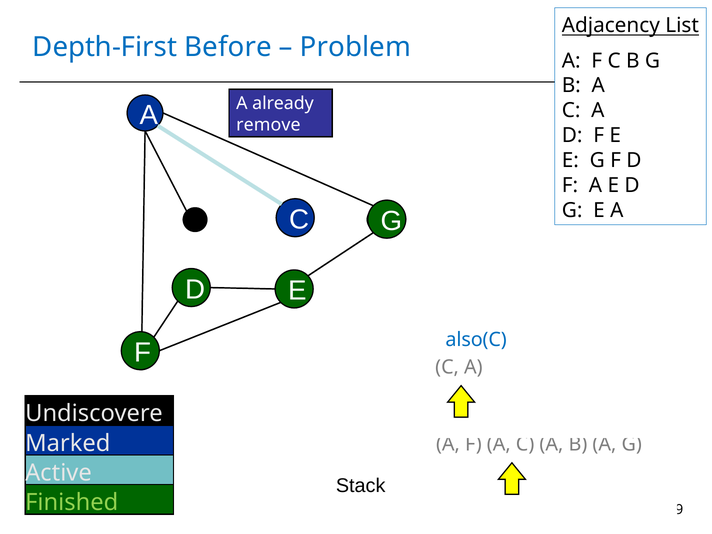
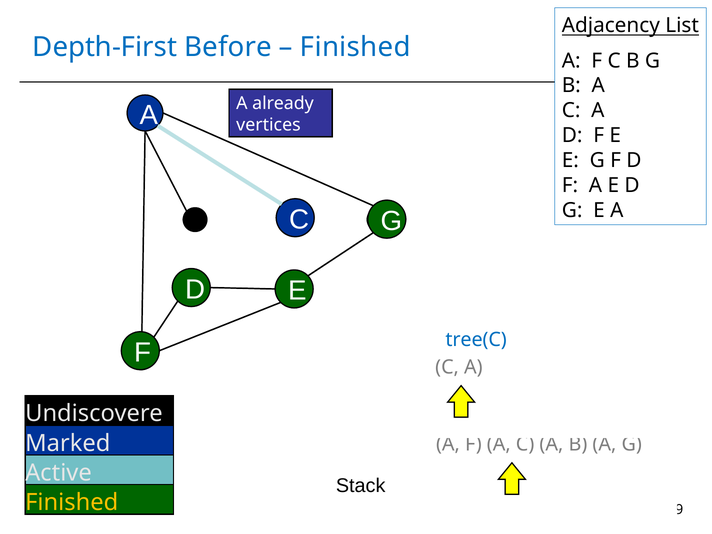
Problem: Problem -> Finished (355, 47)
remove: remove -> vertices (268, 125)
also(C: also(C -> tree(C (476, 340)
Finished colour: light green -> yellow (72, 503)
